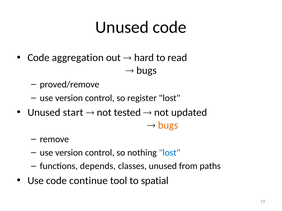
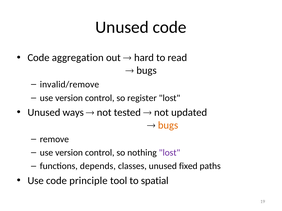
proved/remove: proved/remove -> invalid/remove (69, 85)
start: start -> ways (73, 113)
lost colour: blue -> purple (170, 153)
from: from -> fixed (188, 166)
continue: continue -> principle (88, 181)
